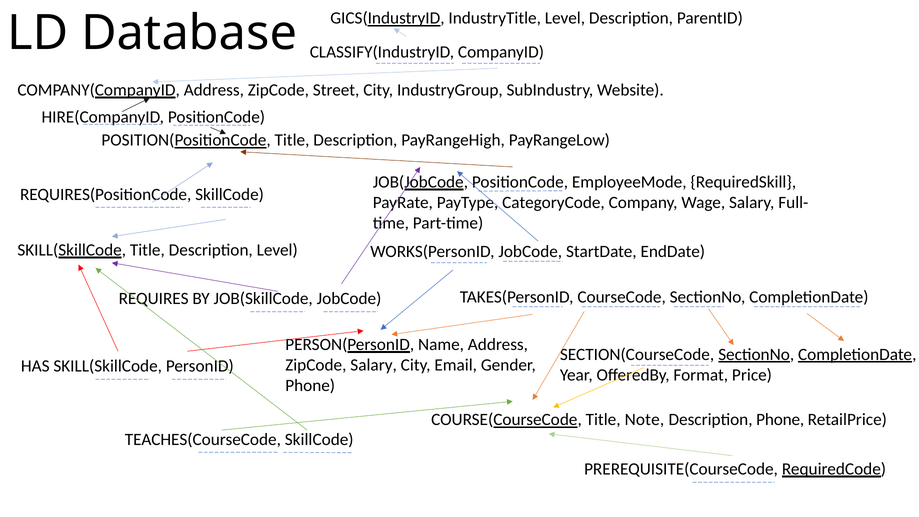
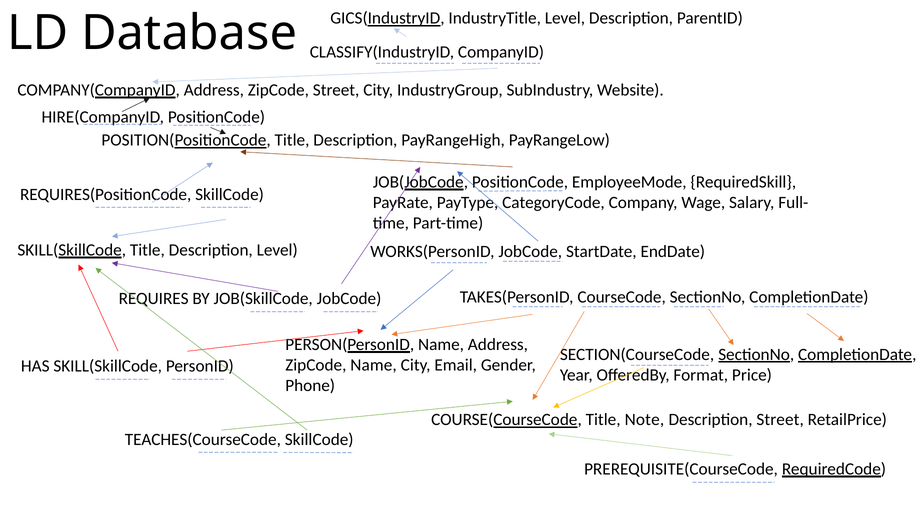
ZipCode Salary: Salary -> Name (374, 365)
Description Phone: Phone -> Street (780, 420)
